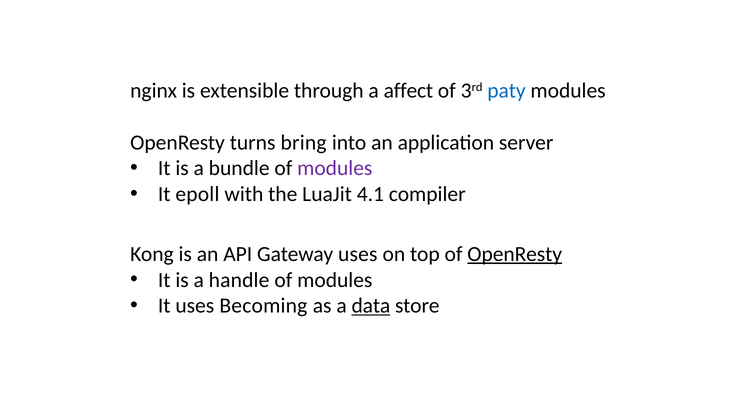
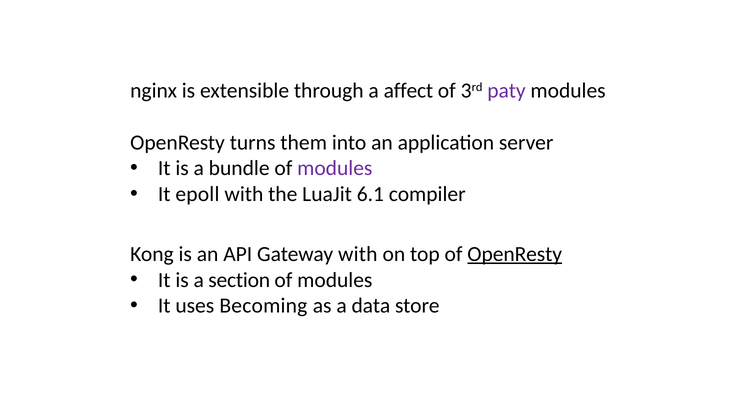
paty colour: blue -> purple (506, 91)
bring: bring -> them (304, 143)
4.1: 4.1 -> 6.1 (370, 195)
Gateway uses: uses -> with (358, 255)
handle: handle -> section (239, 280)
data underline: present -> none (371, 306)
